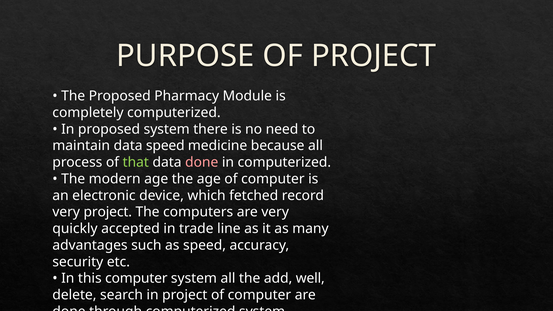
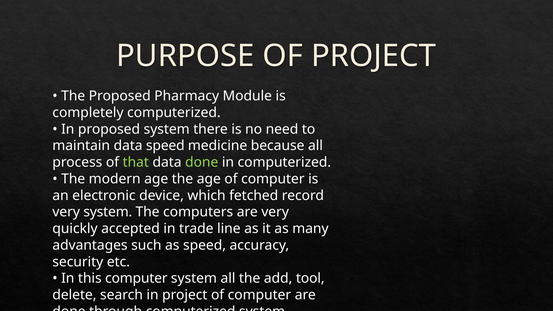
done colour: pink -> light green (202, 162)
very project: project -> system (108, 212)
well: well -> tool (310, 278)
